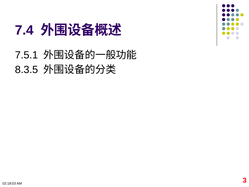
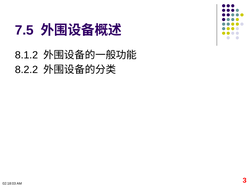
7.4: 7.4 -> 7.5 (24, 30)
7.5.1: 7.5.1 -> 8.1.2 (26, 55)
8.3.5: 8.3.5 -> 8.2.2 (26, 70)
